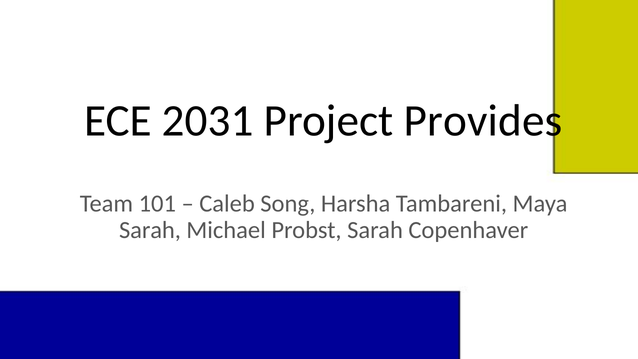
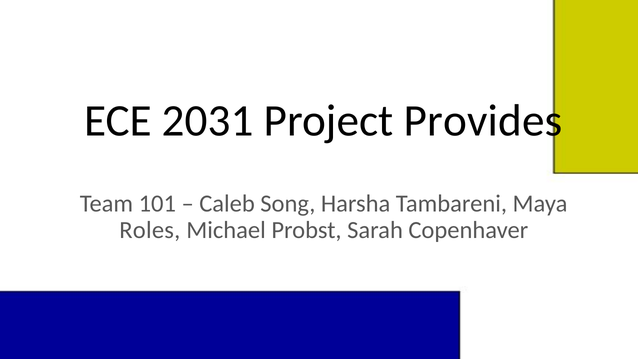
Sarah: Sarah -> Roles (150, 230)
